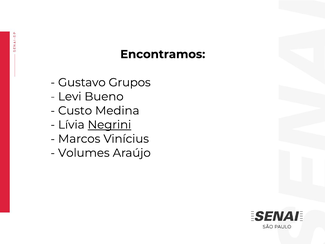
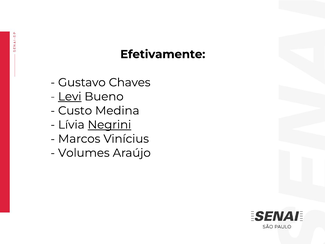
Encontramos: Encontramos -> Efetivamente (163, 54)
Grupos: Grupos -> Chaves (130, 82)
Levi underline: none -> present (70, 96)
